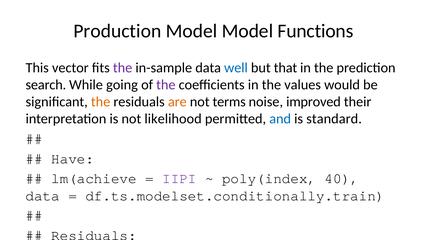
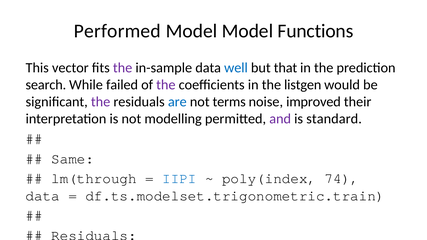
Production: Production -> Performed (117, 31)
going: going -> failed (122, 85)
values: values -> listgen (303, 85)
the colour: orange -> purple (101, 102)
are colour: orange -> blue (177, 102)
likelihood: likelihood -> modelling (173, 119)
and colour: blue -> purple (280, 119)
Have: Have -> Same (73, 159)
lm(achieve: lm(achieve -> lm(through (94, 179)
IIPI colour: purple -> blue (179, 179)
40: 40 -> 74 (342, 179)
df.ts.modelset.conditionally.train: df.ts.modelset.conditionally.train -> df.ts.modelset.trigonometric.train (235, 196)
